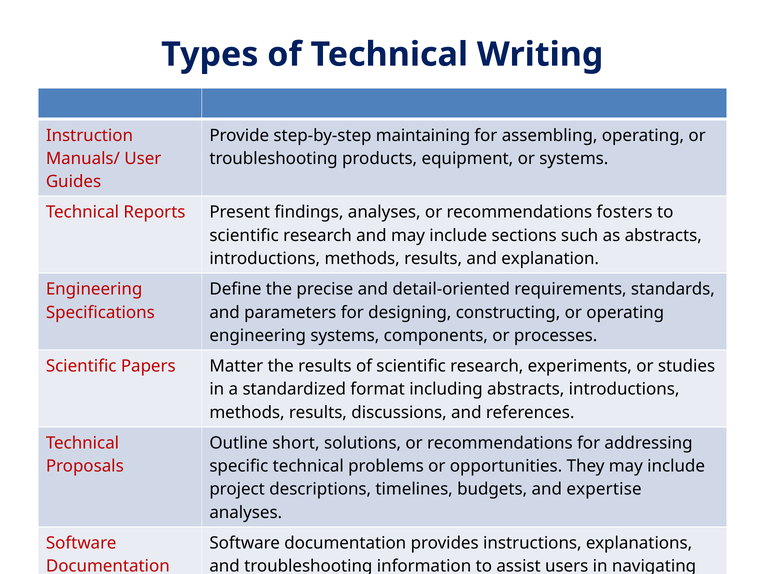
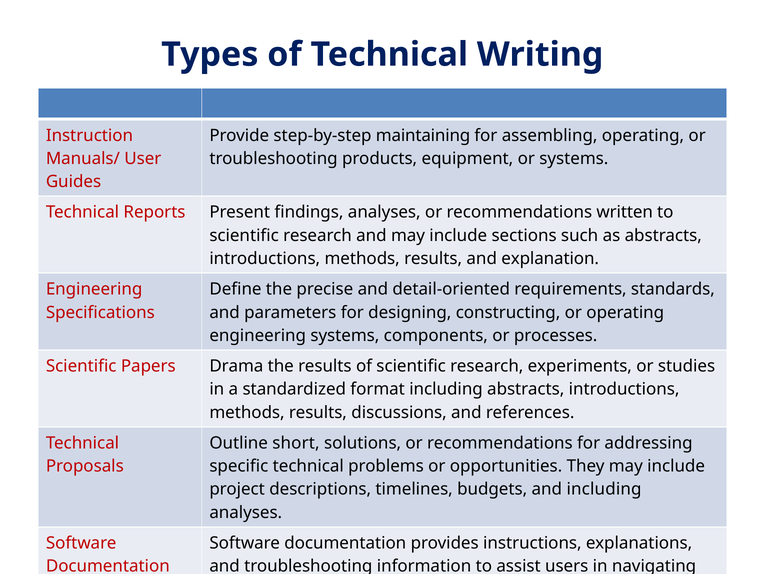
fosters: fosters -> written (625, 212)
Matter: Matter -> Drama (236, 366)
and expertise: expertise -> including (604, 489)
